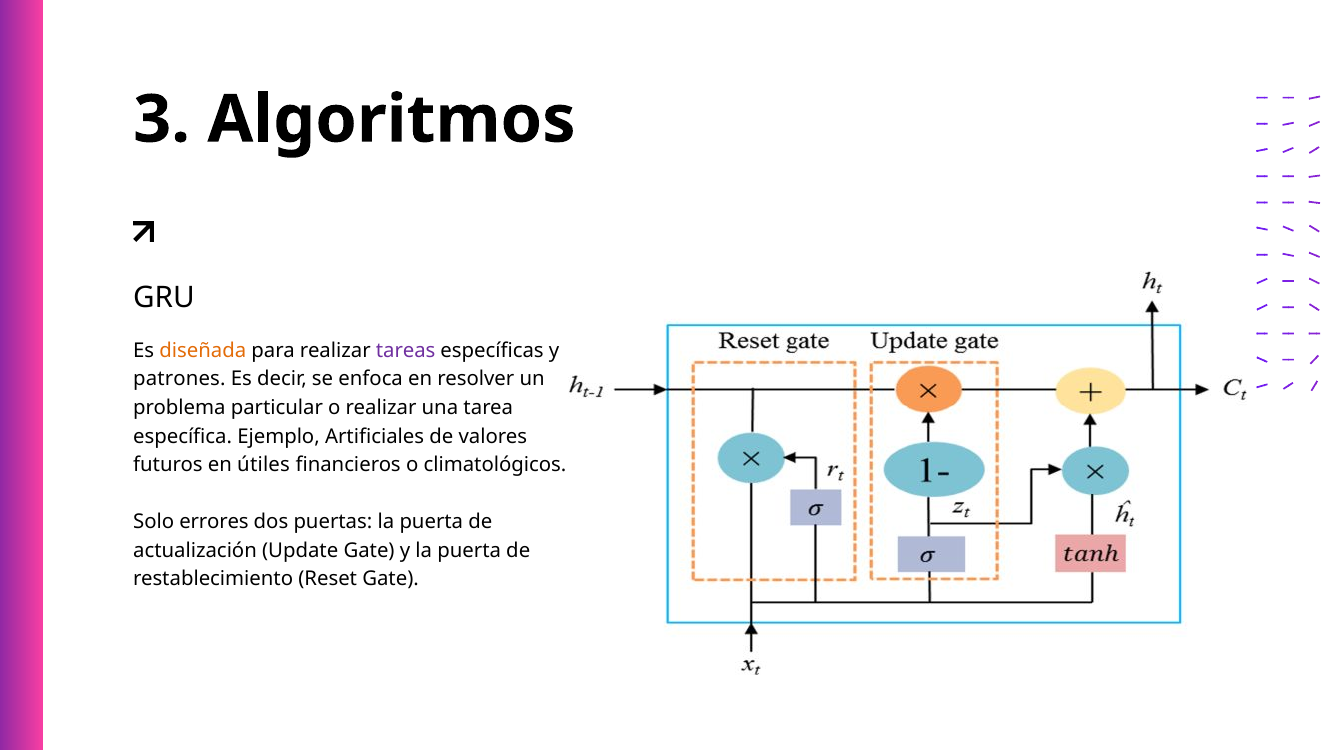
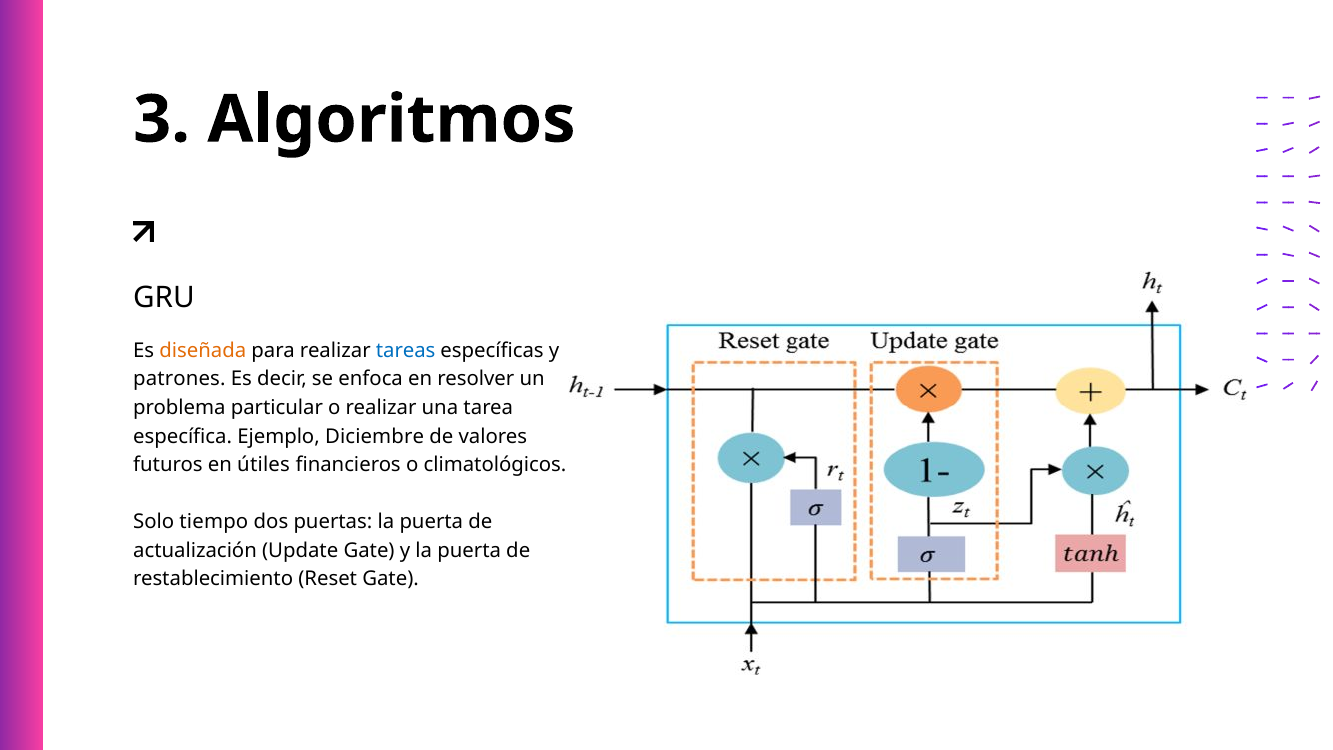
tareas colour: purple -> blue (406, 351)
Artificiales: Artificiales -> Diciembre (375, 436)
errores: errores -> tiempo (214, 522)
